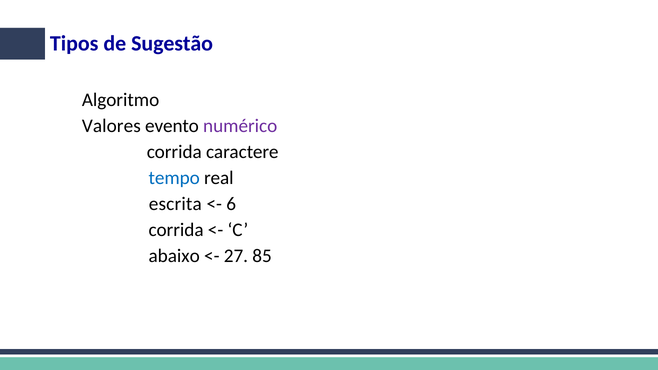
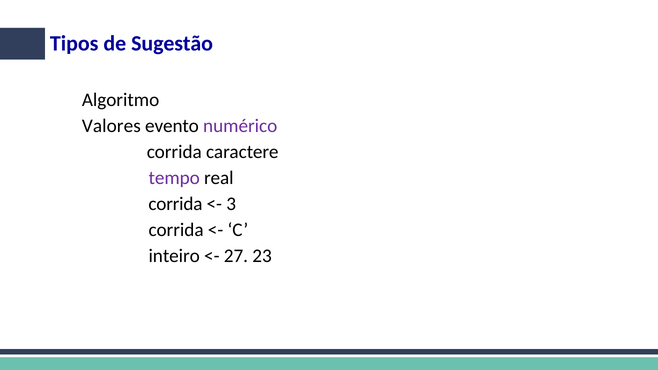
tempo colour: blue -> purple (174, 178)
escrita: escrita -> corrida (175, 204)
6: 6 -> 3 (231, 204)
abaixo: abaixo -> inteiro (174, 256)
85: 85 -> 23 (262, 256)
